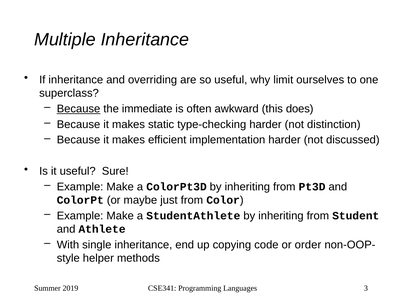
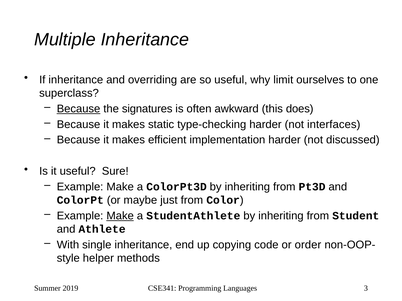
immediate: immediate -> signatures (147, 109)
distinction: distinction -> interfaces (334, 125)
Make underline: none -> present (120, 216)
